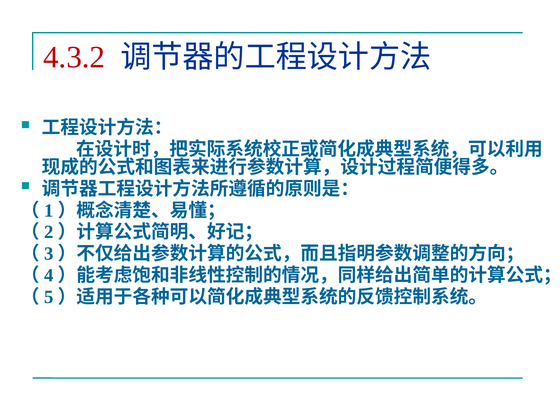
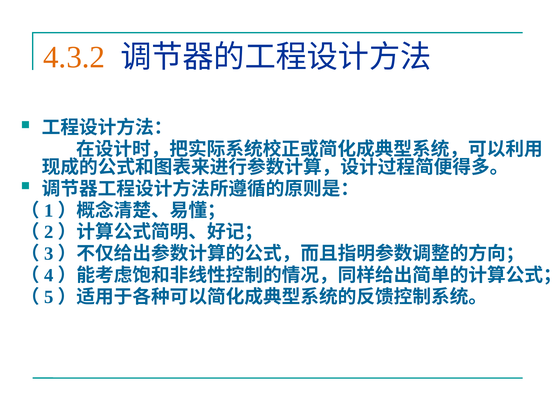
4.3.2 colour: red -> orange (74, 57)
